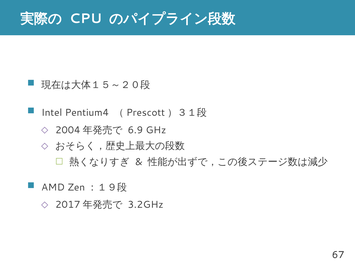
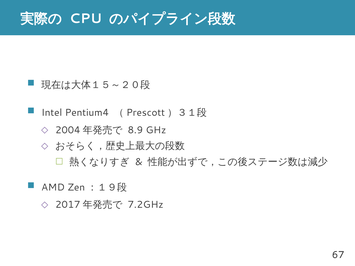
6.9: 6.9 -> 8.9 (135, 130)
3.2GHz: 3.2GHz -> 7.2GHz (146, 205)
